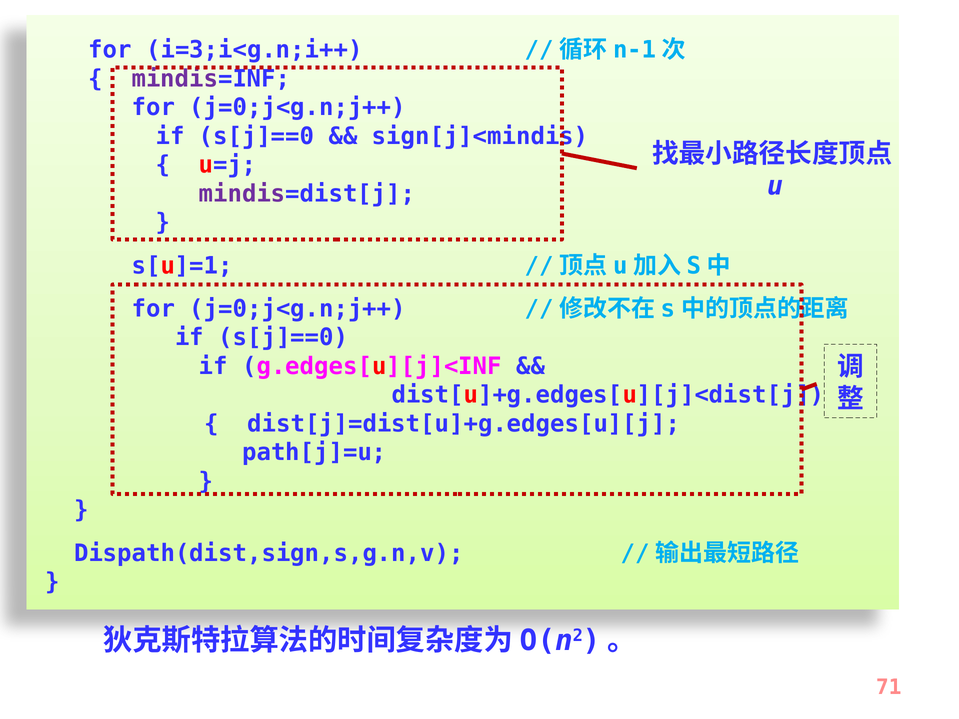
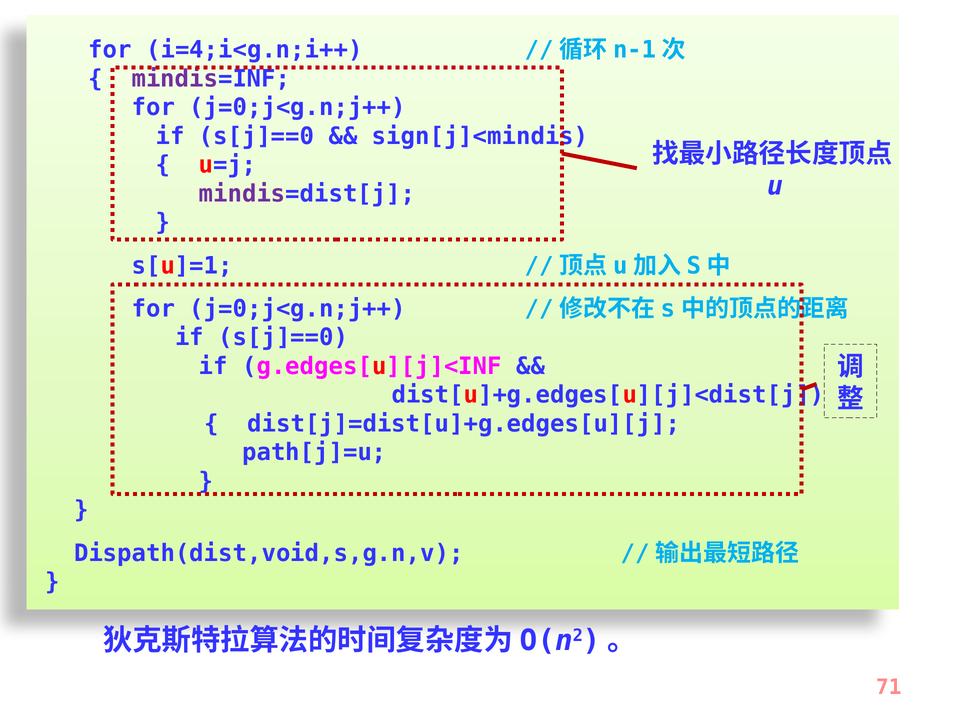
i=3;i<g.n;i++: i=3;i<g.n;i++ -> i=4;i<g.n;i++ (254, 50)
Dispath(dist,sign,s,g.n,v: Dispath(dist,sign,s,g.n,v -> Dispath(dist,void,s,g.n,v (269, 553)
